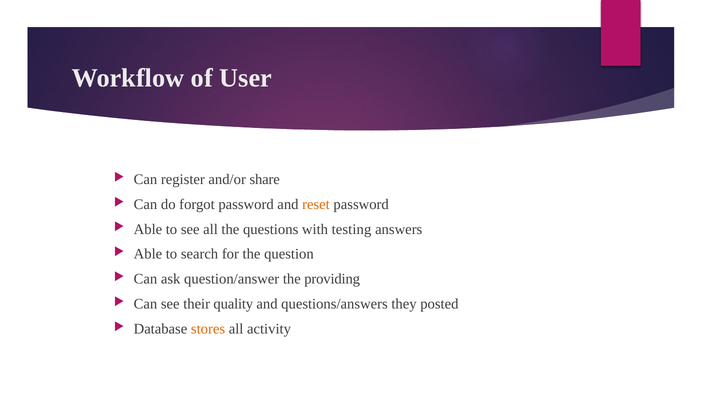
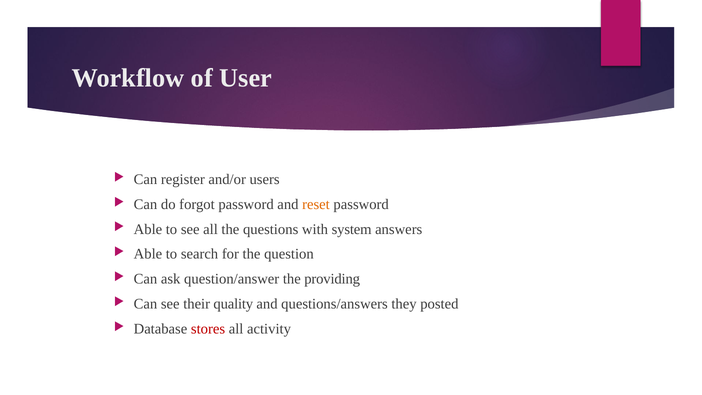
share: share -> users (265, 179)
testing: testing -> system (352, 229)
stores colour: orange -> red (208, 329)
